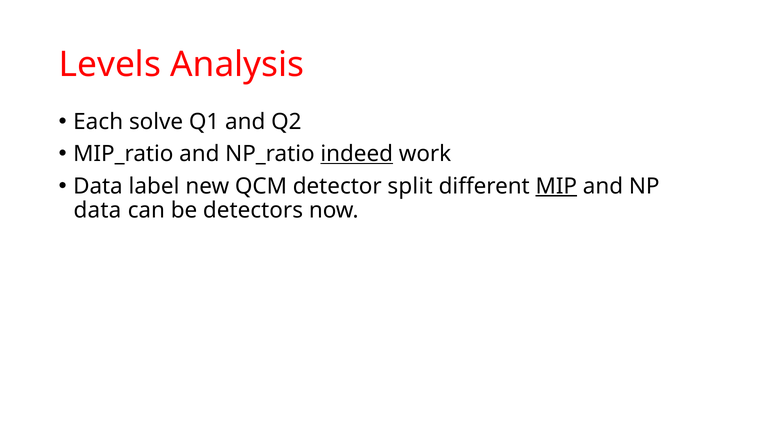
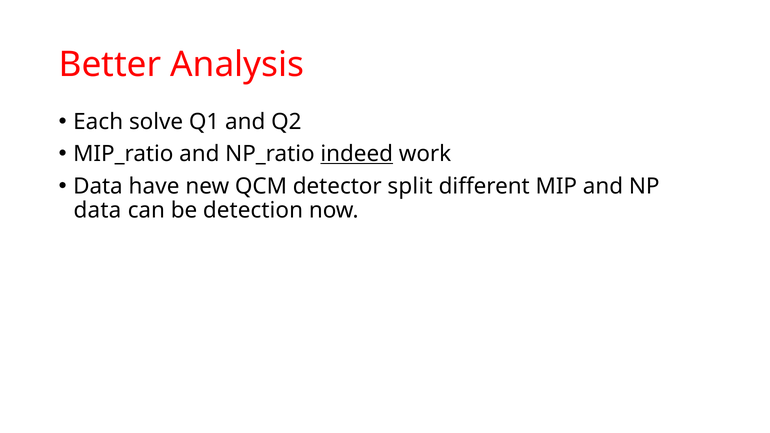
Levels: Levels -> Better (110, 65)
label: label -> have (154, 186)
MIP underline: present -> none (556, 186)
detectors: detectors -> detection (253, 210)
